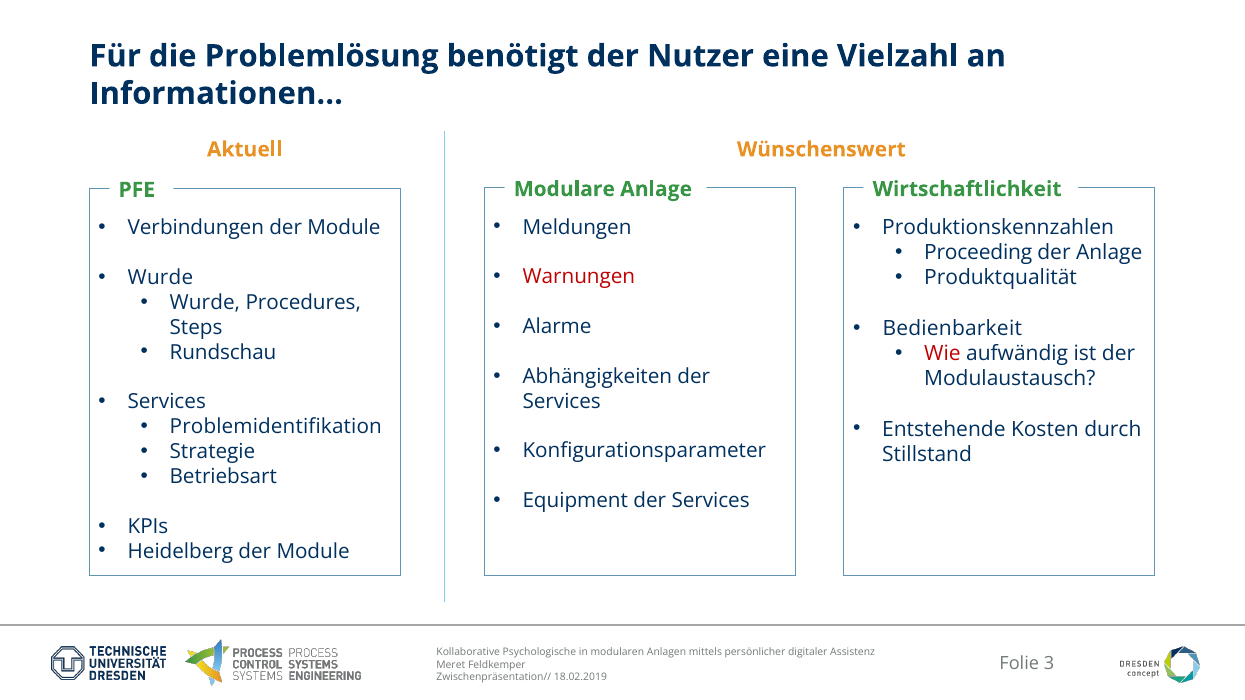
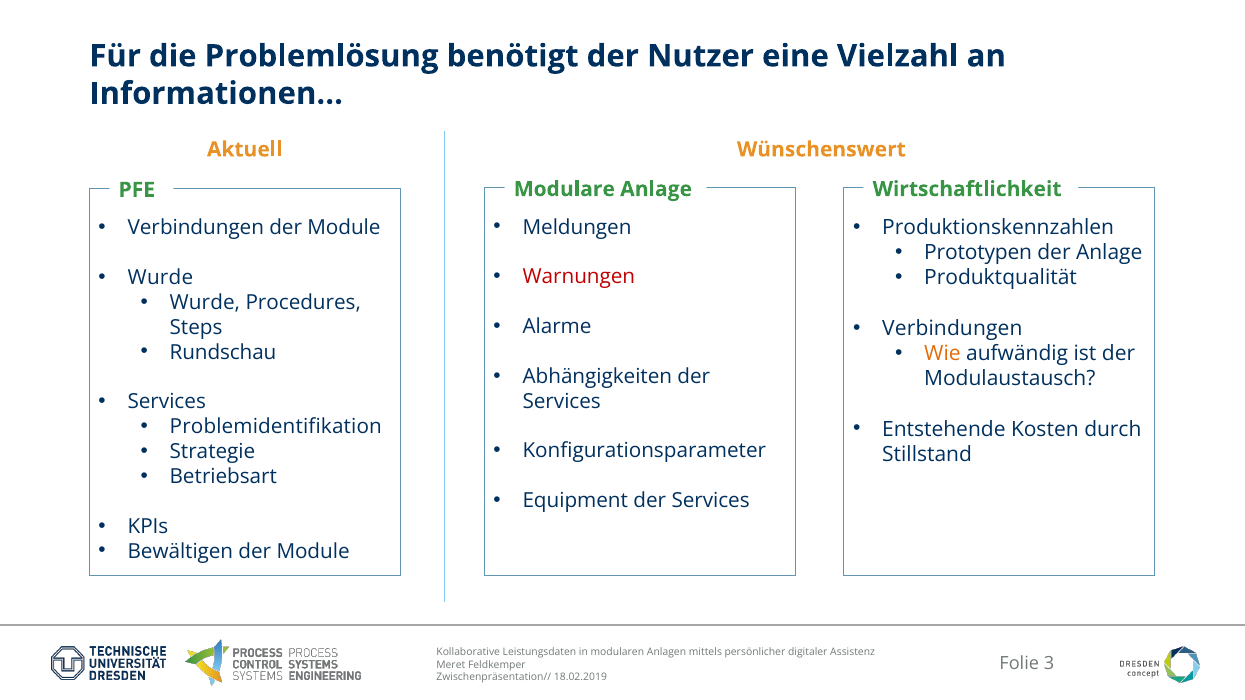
Proceeding: Proceeding -> Prototypen (978, 253)
Bedienbarkeit: Bedienbarkeit -> Verbindungen (952, 328)
Wie colour: red -> orange (942, 354)
Heidelberg: Heidelberg -> Bewältigen (180, 552)
Psychologische: Psychologische -> Leistungsdaten (539, 653)
